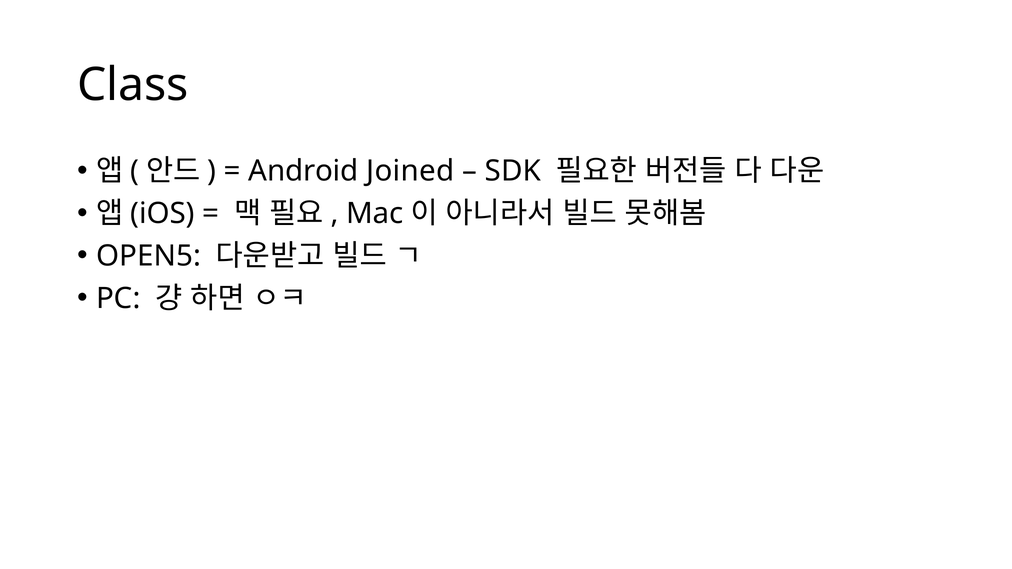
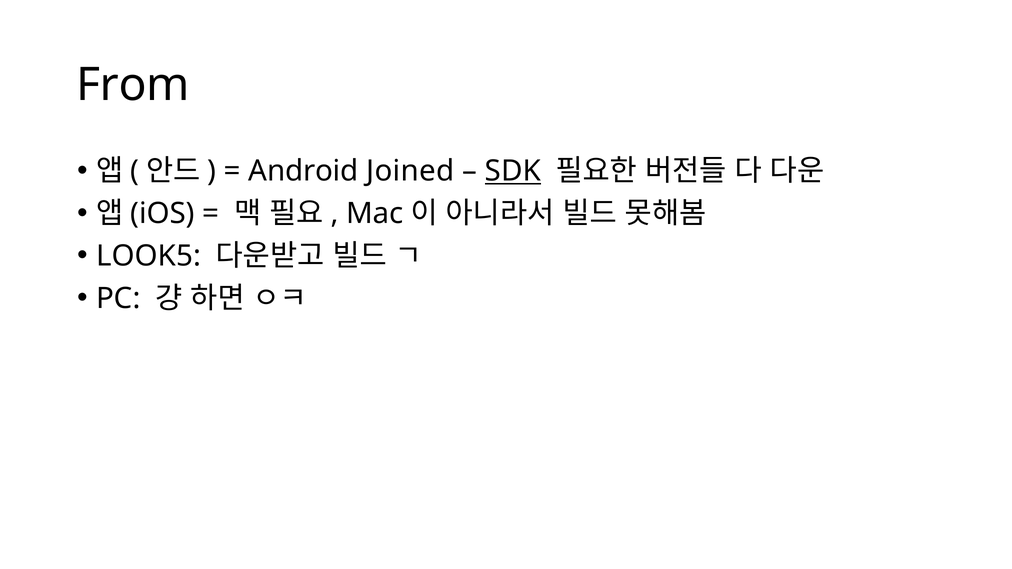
Class: Class -> From (133, 85)
SDK underline: none -> present (513, 171)
OPEN5: OPEN5 -> LOOK5 (149, 256)
